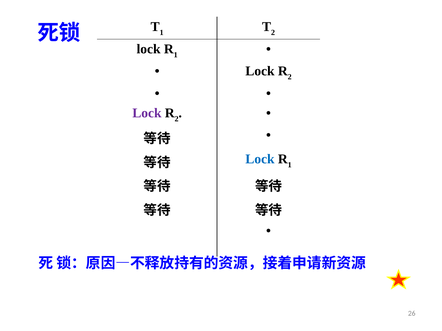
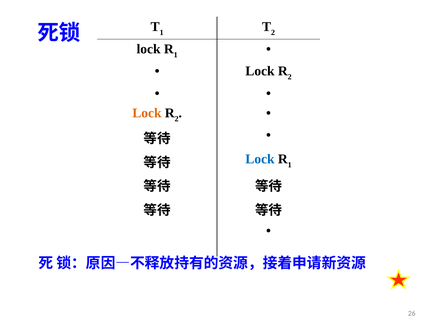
Lock colour: purple -> orange (147, 113)
